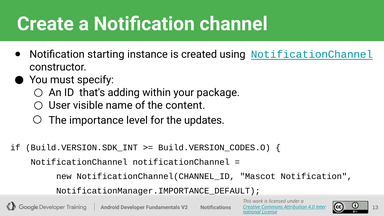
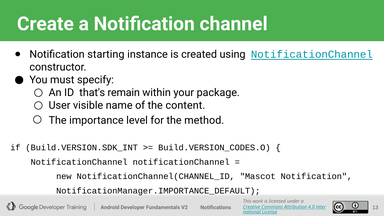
adding: adding -> remain (124, 93)
updates: updates -> method (204, 120)
